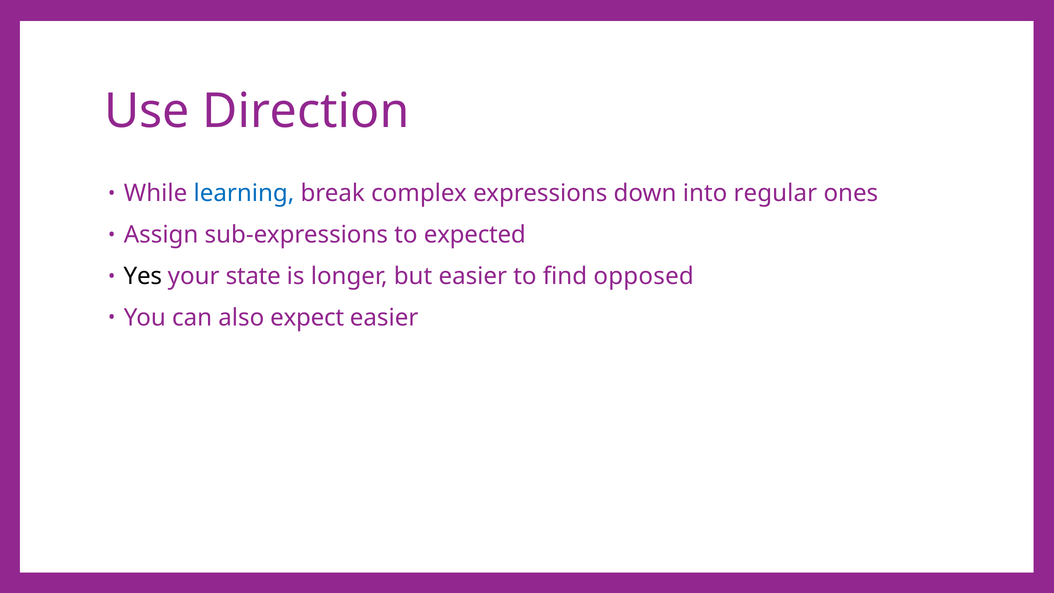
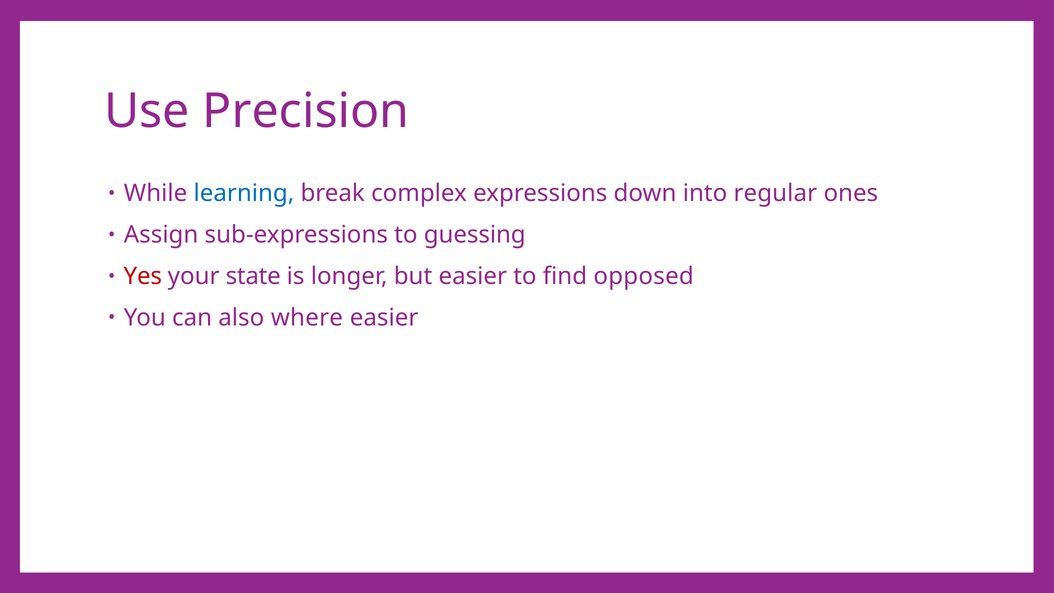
Direction: Direction -> Precision (306, 111)
expected: expected -> guessing (475, 235)
Yes colour: black -> red (143, 276)
expect: expect -> where (307, 318)
